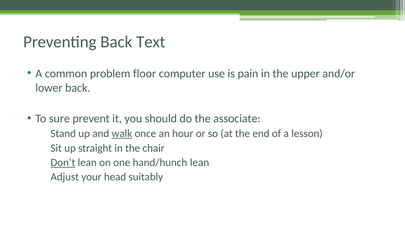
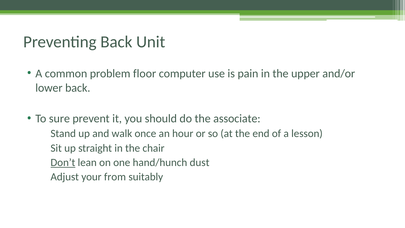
Text: Text -> Unit (151, 42)
walk underline: present -> none (122, 134)
hand/hunch lean: lean -> dust (200, 162)
head: head -> from (115, 177)
